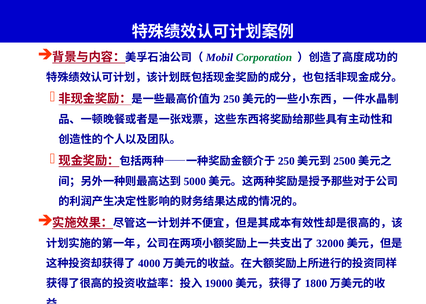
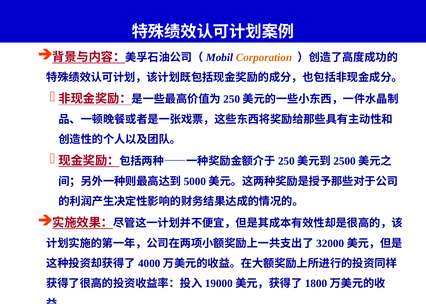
Corporation colour: green -> orange (264, 57)
